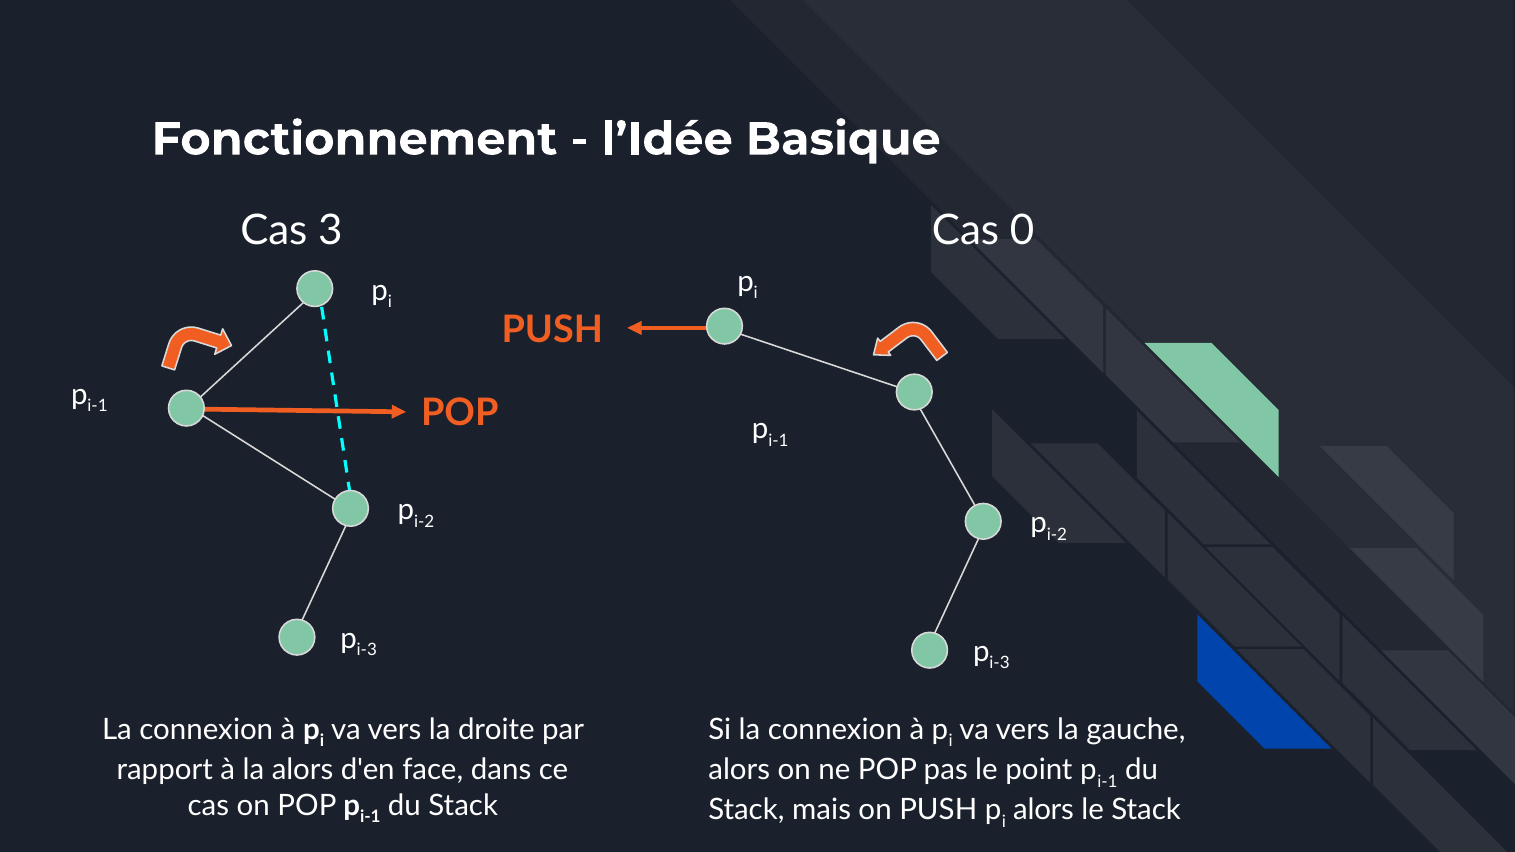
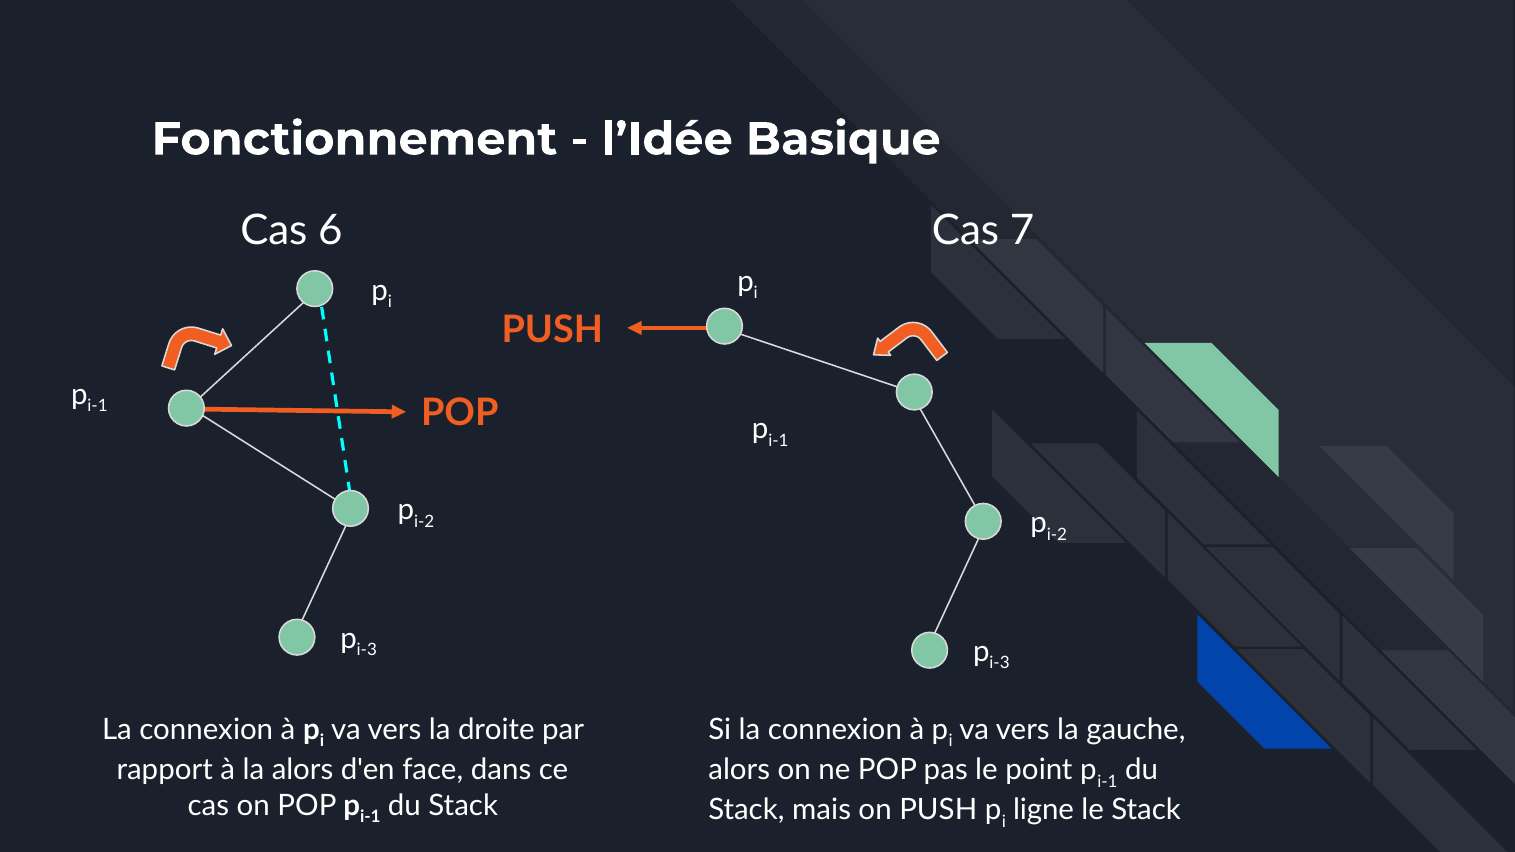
3: 3 -> 6 (330, 230)
0: 0 -> 7 (1022, 230)
alors: alors -> ligne (1044, 810)
